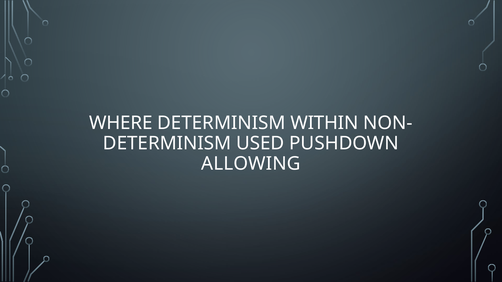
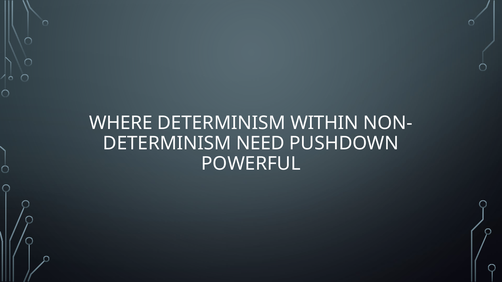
USED: USED -> NEED (260, 143)
ALLOWING: ALLOWING -> POWERFUL (251, 164)
